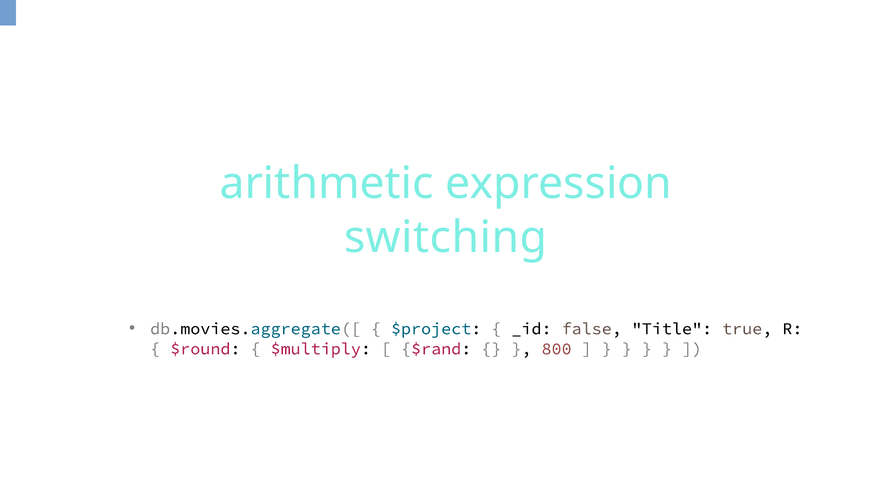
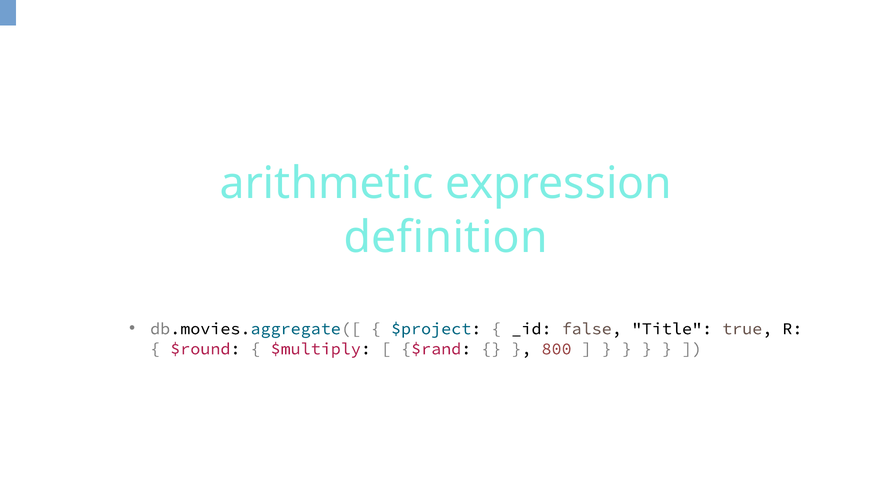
switching: switching -> definition (446, 237)
